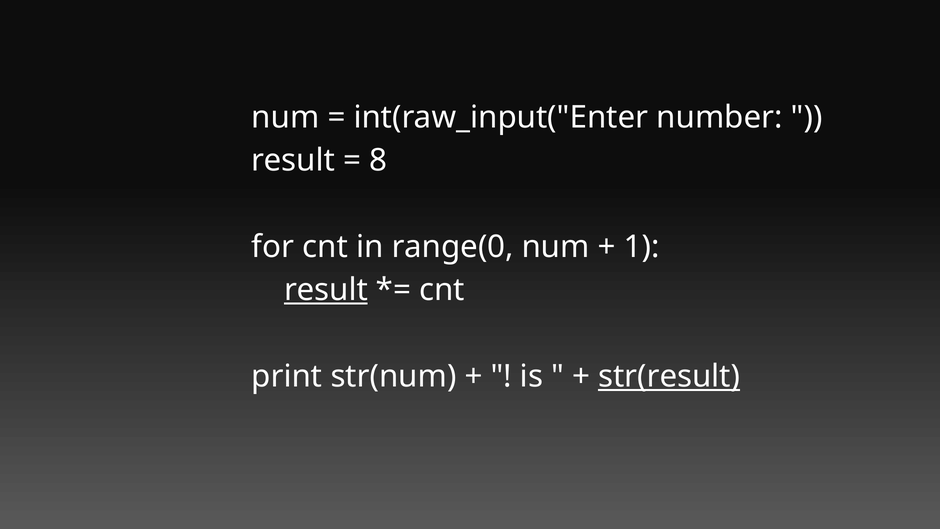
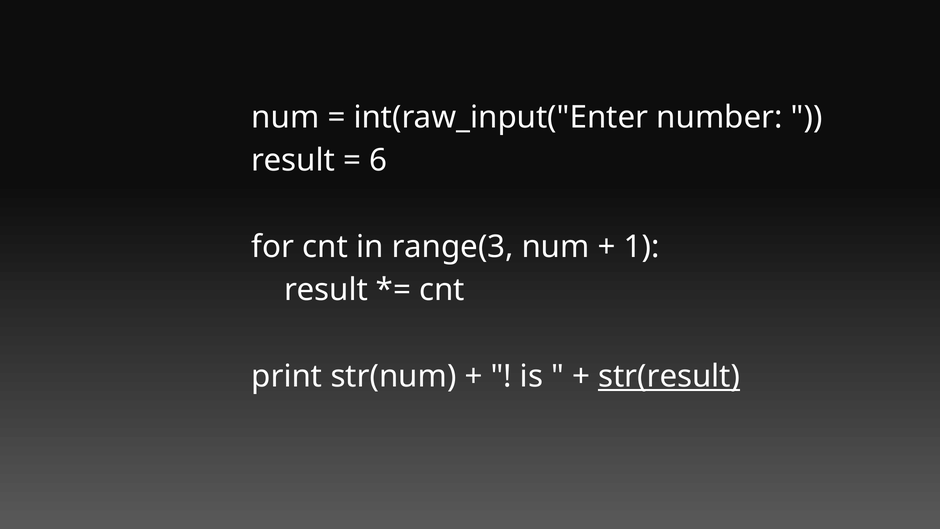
8: 8 -> 6 (378, 160)
range(0: range(0 -> range(3 (453, 247)
result underline: present -> none (326, 290)
